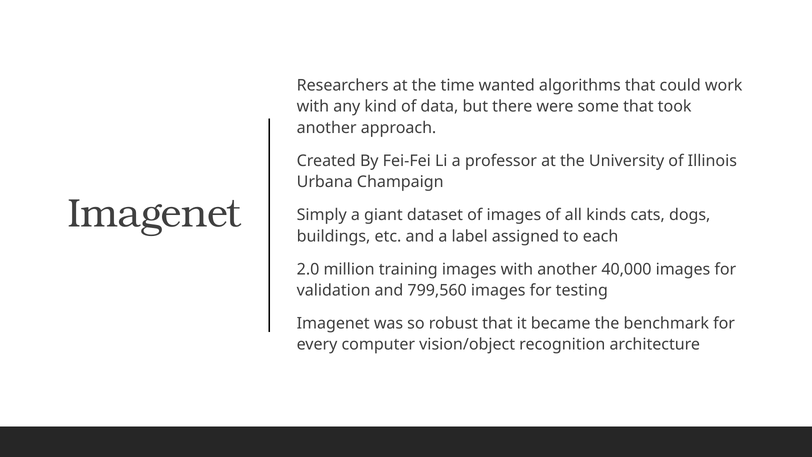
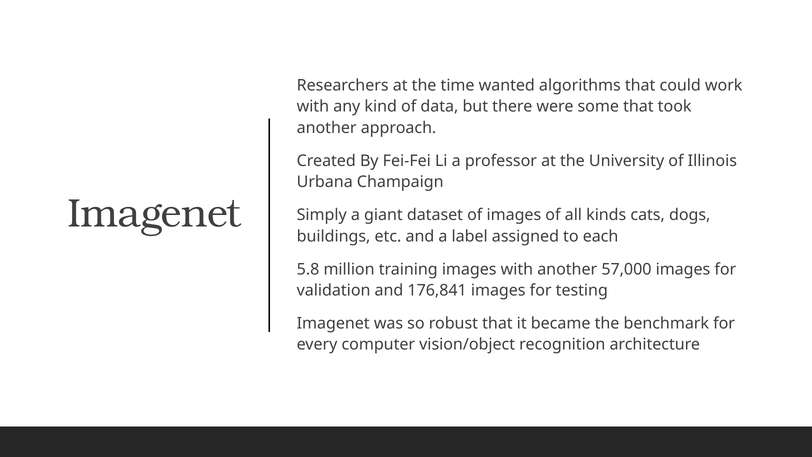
2.0: 2.0 -> 5.8 (308, 269)
40,000: 40,000 -> 57,000 (626, 269)
799,560: 799,560 -> 176,841 (437, 290)
